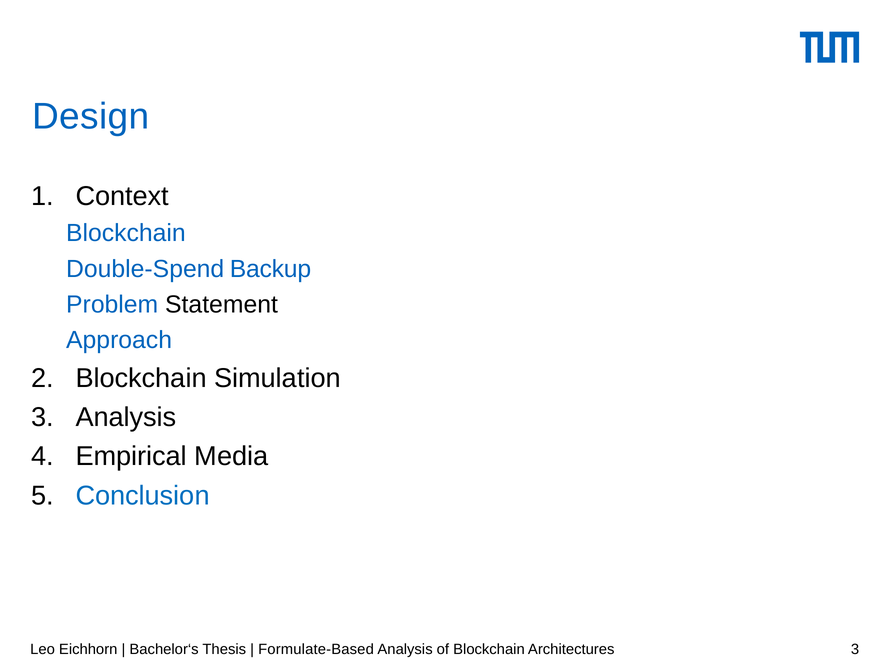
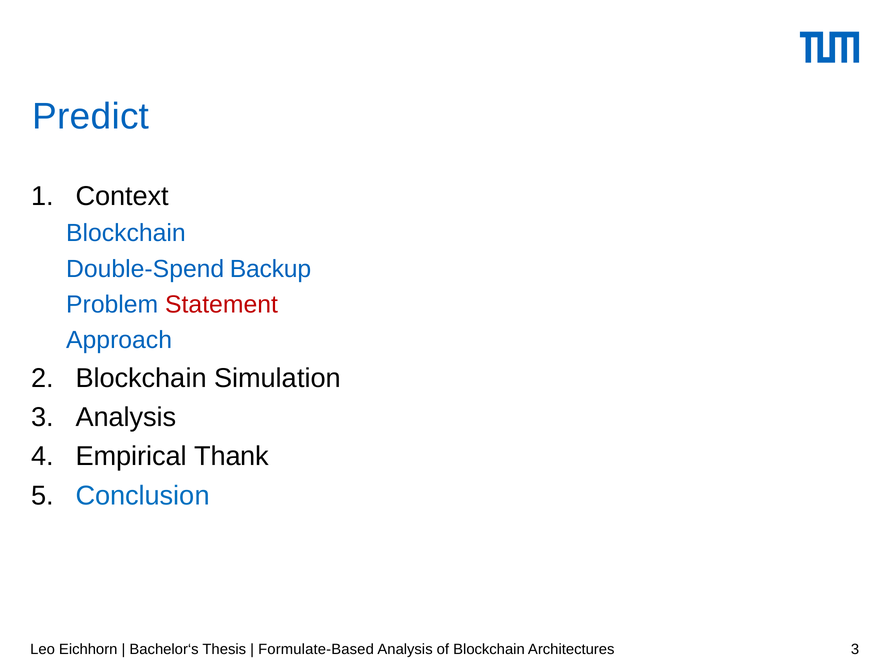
Design: Design -> Predict (91, 117)
Statement colour: black -> red (222, 304)
Media: Media -> Thank (232, 456)
